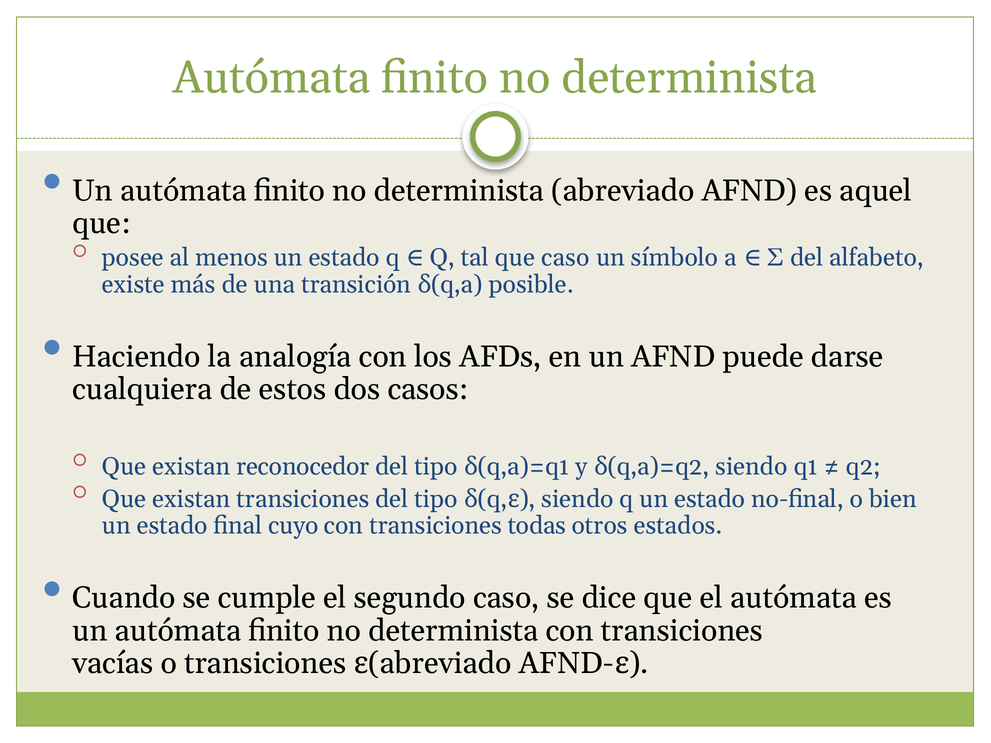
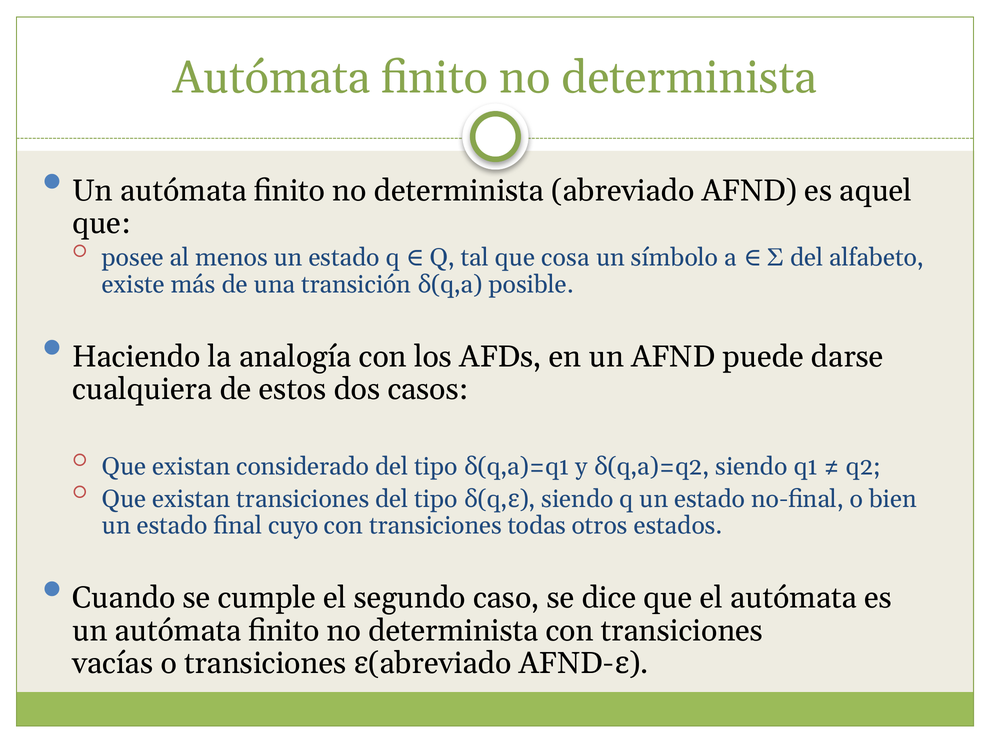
que caso: caso -> cosa (565, 258)
reconocedor: reconocedor -> considerado (303, 467)
